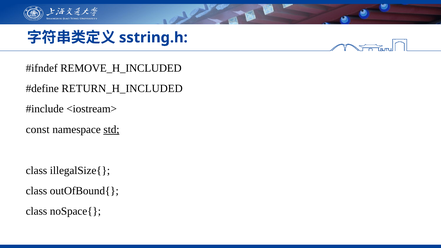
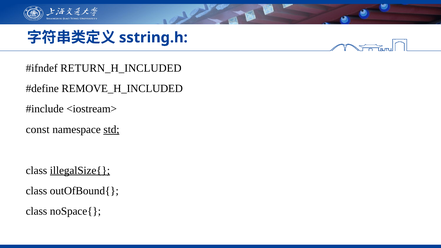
REMOVE_H_INCLUDED: REMOVE_H_INCLUDED -> RETURN_H_INCLUDED (121, 68)
RETURN_H_INCLUDED: RETURN_H_INCLUDED -> REMOVE_H_INCLUDED (122, 89)
illegalSize{ underline: none -> present (80, 170)
